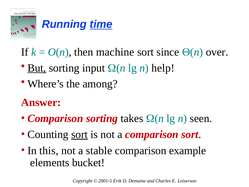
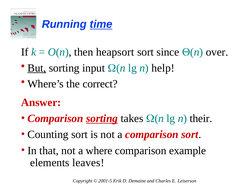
machine: machine -> heapsort (115, 52)
among: among -> correct (100, 84)
sorting underline: none -> present (102, 118)
seen: seen -> their (201, 118)
sort underline: present -> none (80, 134)
this: this -> that (49, 150)
stable: stable -> where (99, 150)
bucket: bucket -> leaves (88, 162)
